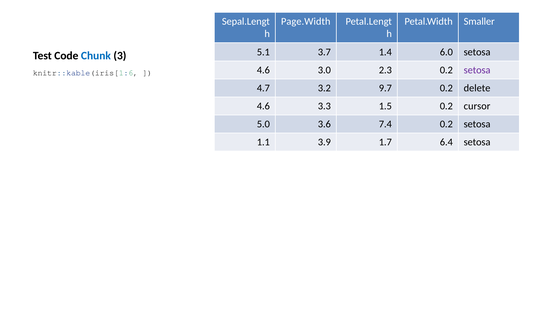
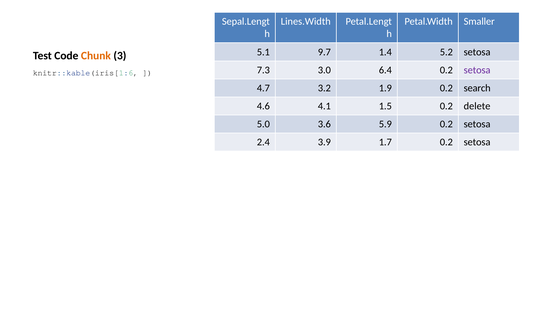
Page.Width: Page.Width -> Lines.Width (306, 21)
3.7: 3.7 -> 9.7 (324, 52)
6.0: 6.0 -> 5.2 (446, 52)
Chunk colour: blue -> orange (96, 56)
4.6: 4.6 -> 7.3 (263, 70)
2.3: 2.3 -> 6.4 (385, 70)
9.7: 9.7 -> 1.9 (385, 88)
delete: delete -> search (477, 88)
3.3: 3.3 -> 4.1 (324, 106)
cursor: cursor -> delete (477, 106)
7.4: 7.4 -> 5.9 (385, 124)
1.1: 1.1 -> 2.4 (263, 142)
1.7 6.4: 6.4 -> 0.2 (446, 142)
